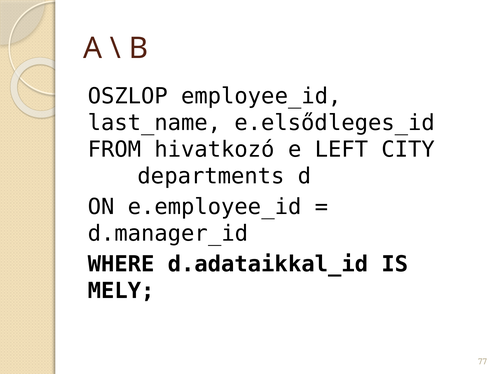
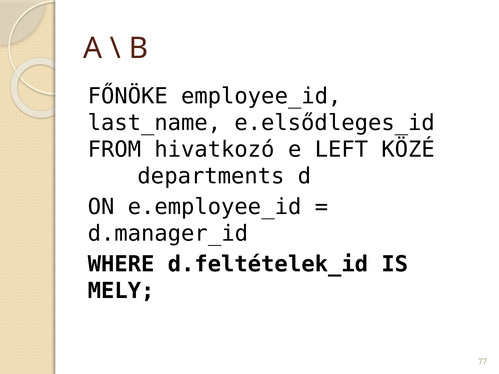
OSZLOP: OSZLOP -> FŐNÖKE (128, 96)
CITY: CITY -> KÖZÉ (408, 150)
d.adataikkal_id: d.adataikkal_id -> d.feltételek_id (268, 264)
